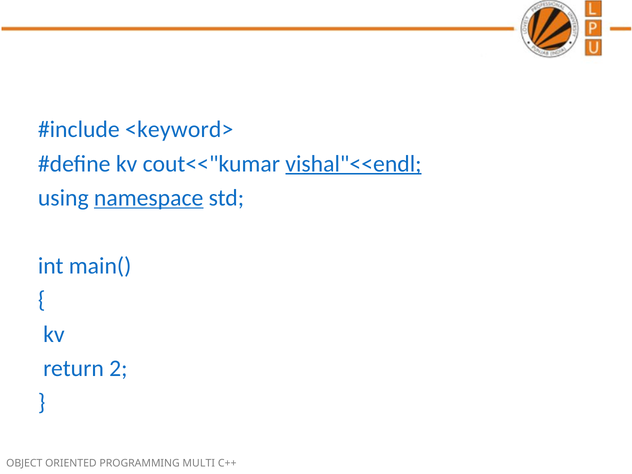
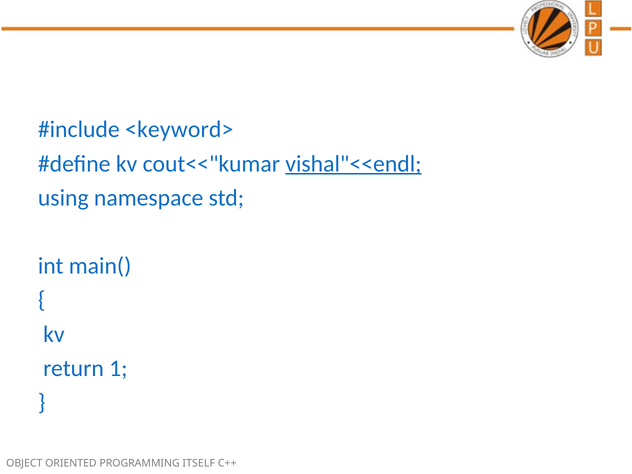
namespace underline: present -> none (149, 198)
2: 2 -> 1 (118, 368)
MULTI: MULTI -> ITSELF (199, 463)
